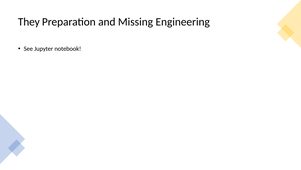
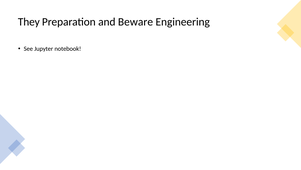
Missing: Missing -> Beware (135, 22)
